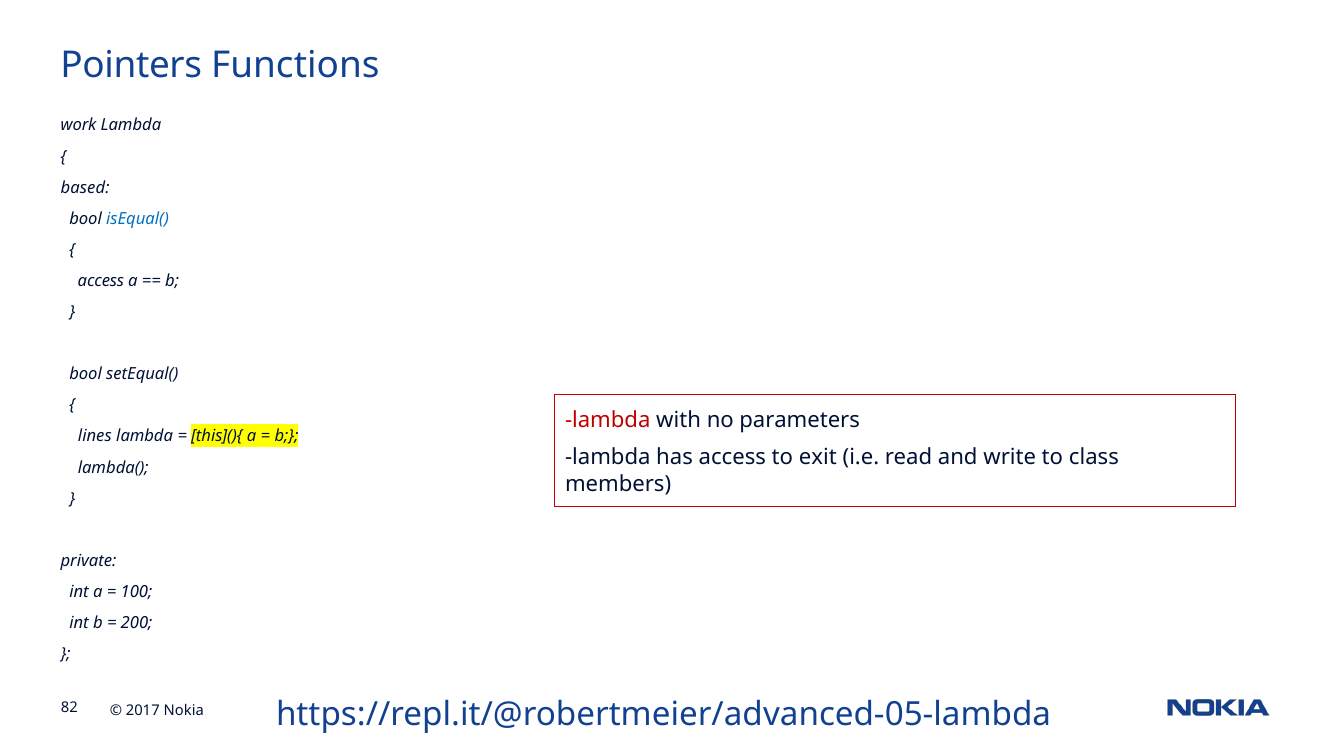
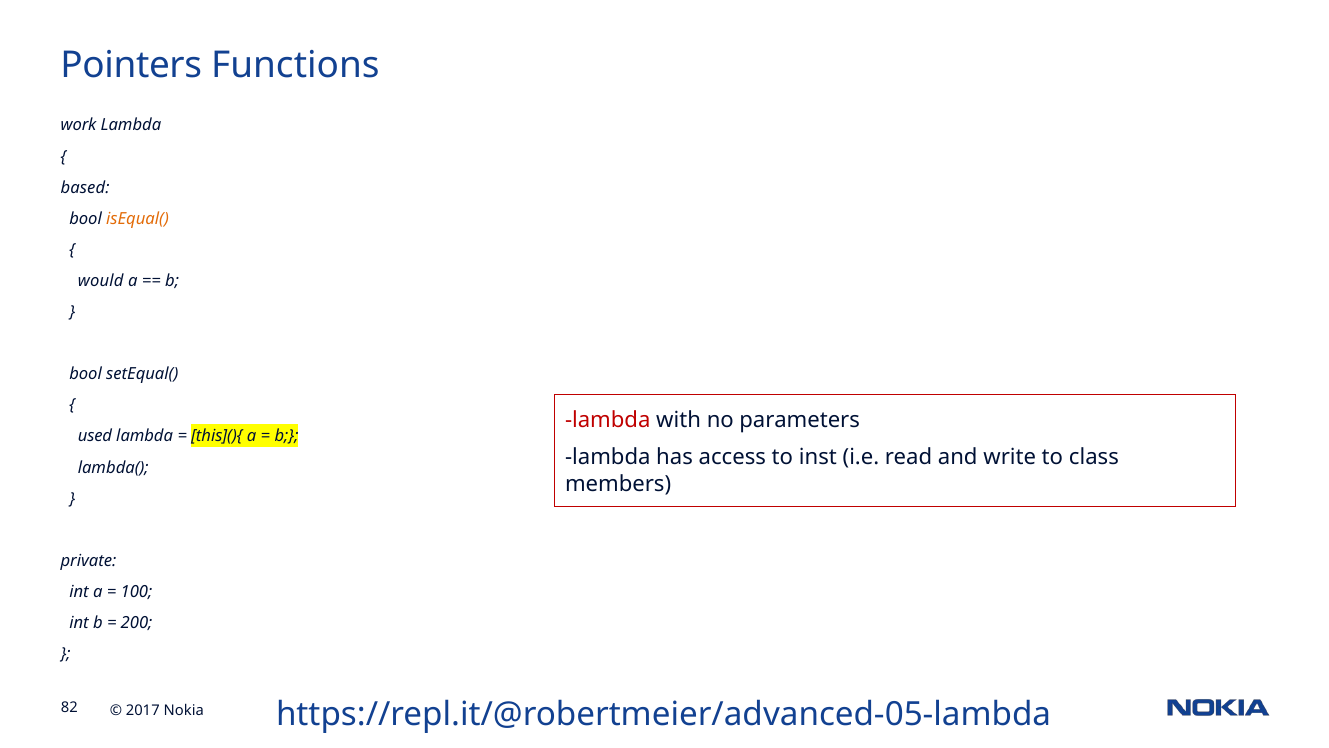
isEqual( colour: blue -> orange (137, 219)
access: access -> would (101, 281)
lines: lines -> used (95, 436)
exit: exit -> inst (818, 457)
